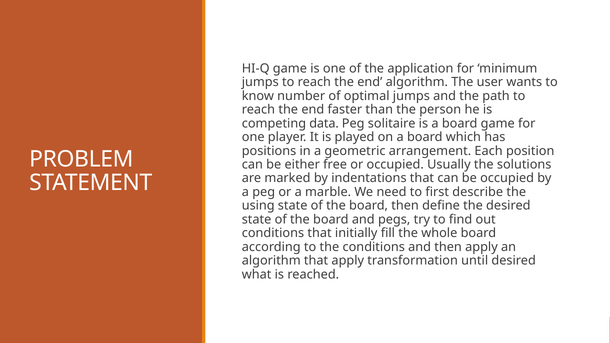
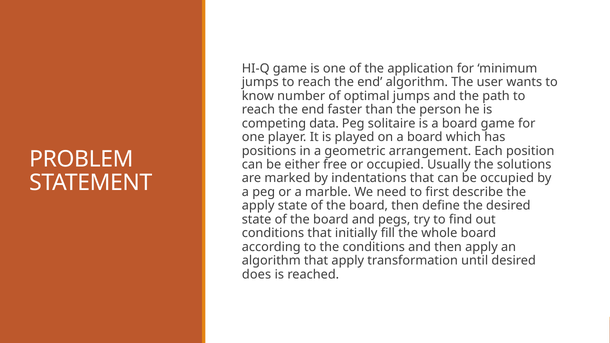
using: using -> apply (258, 206)
what: what -> does (257, 275)
